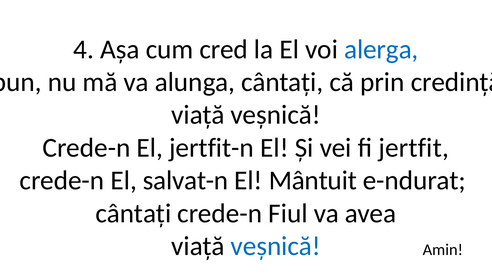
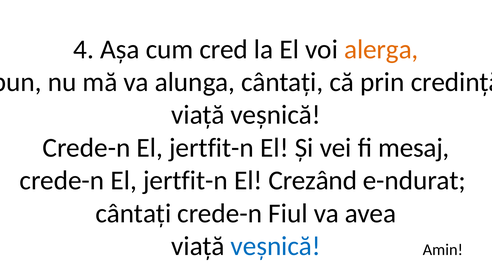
alerga colour: blue -> orange (381, 49)
jertfit: jertfit -> mesaj (414, 148)
salvat-n: salvat-n -> jertfit-n (185, 180)
Mântuit: Mântuit -> Crezând (313, 180)
